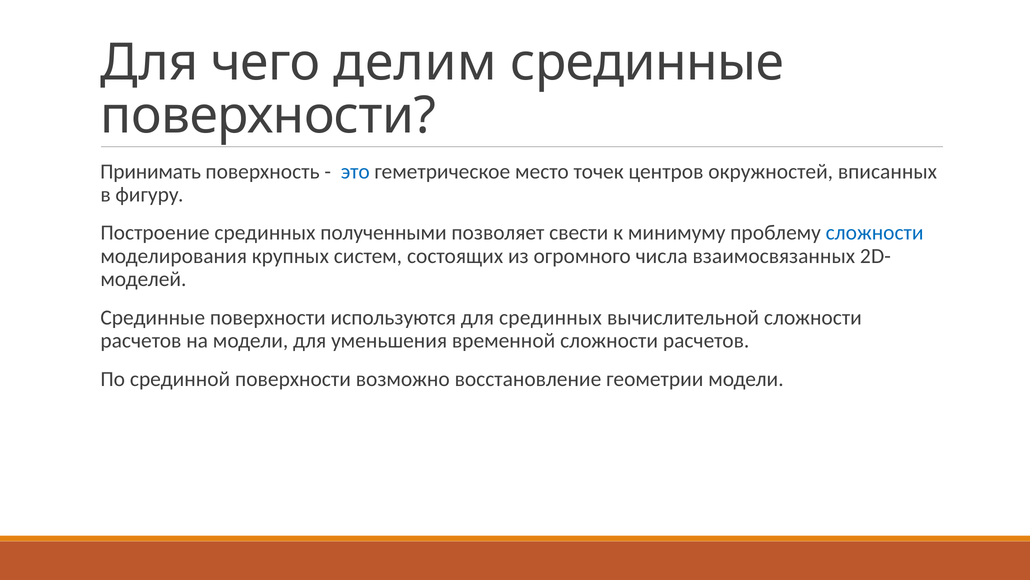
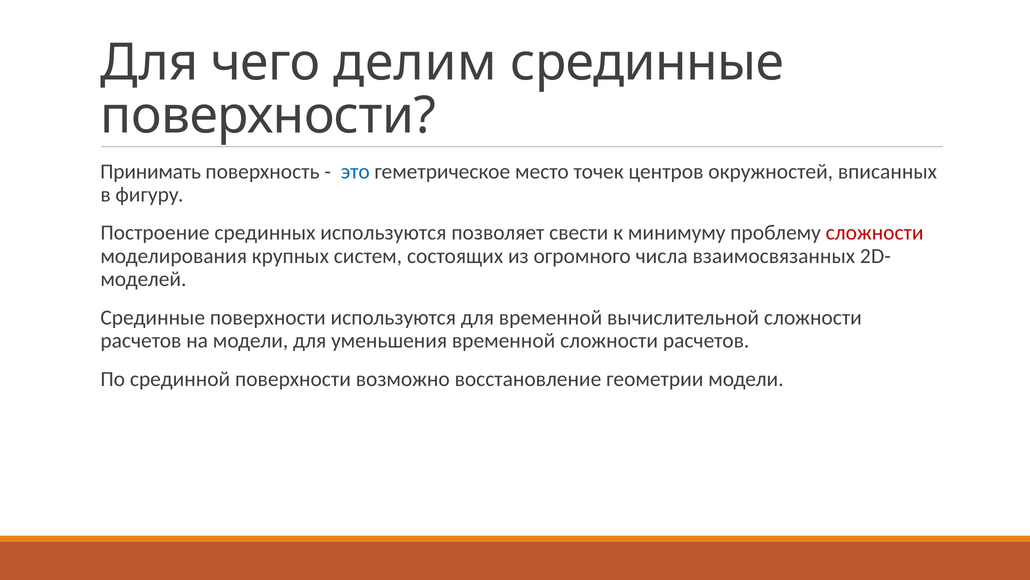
срединных полученными: полученными -> используются (383, 233)
сложности colour: blue -> red (875, 233)
для срединных: срединных -> временной (551, 317)
